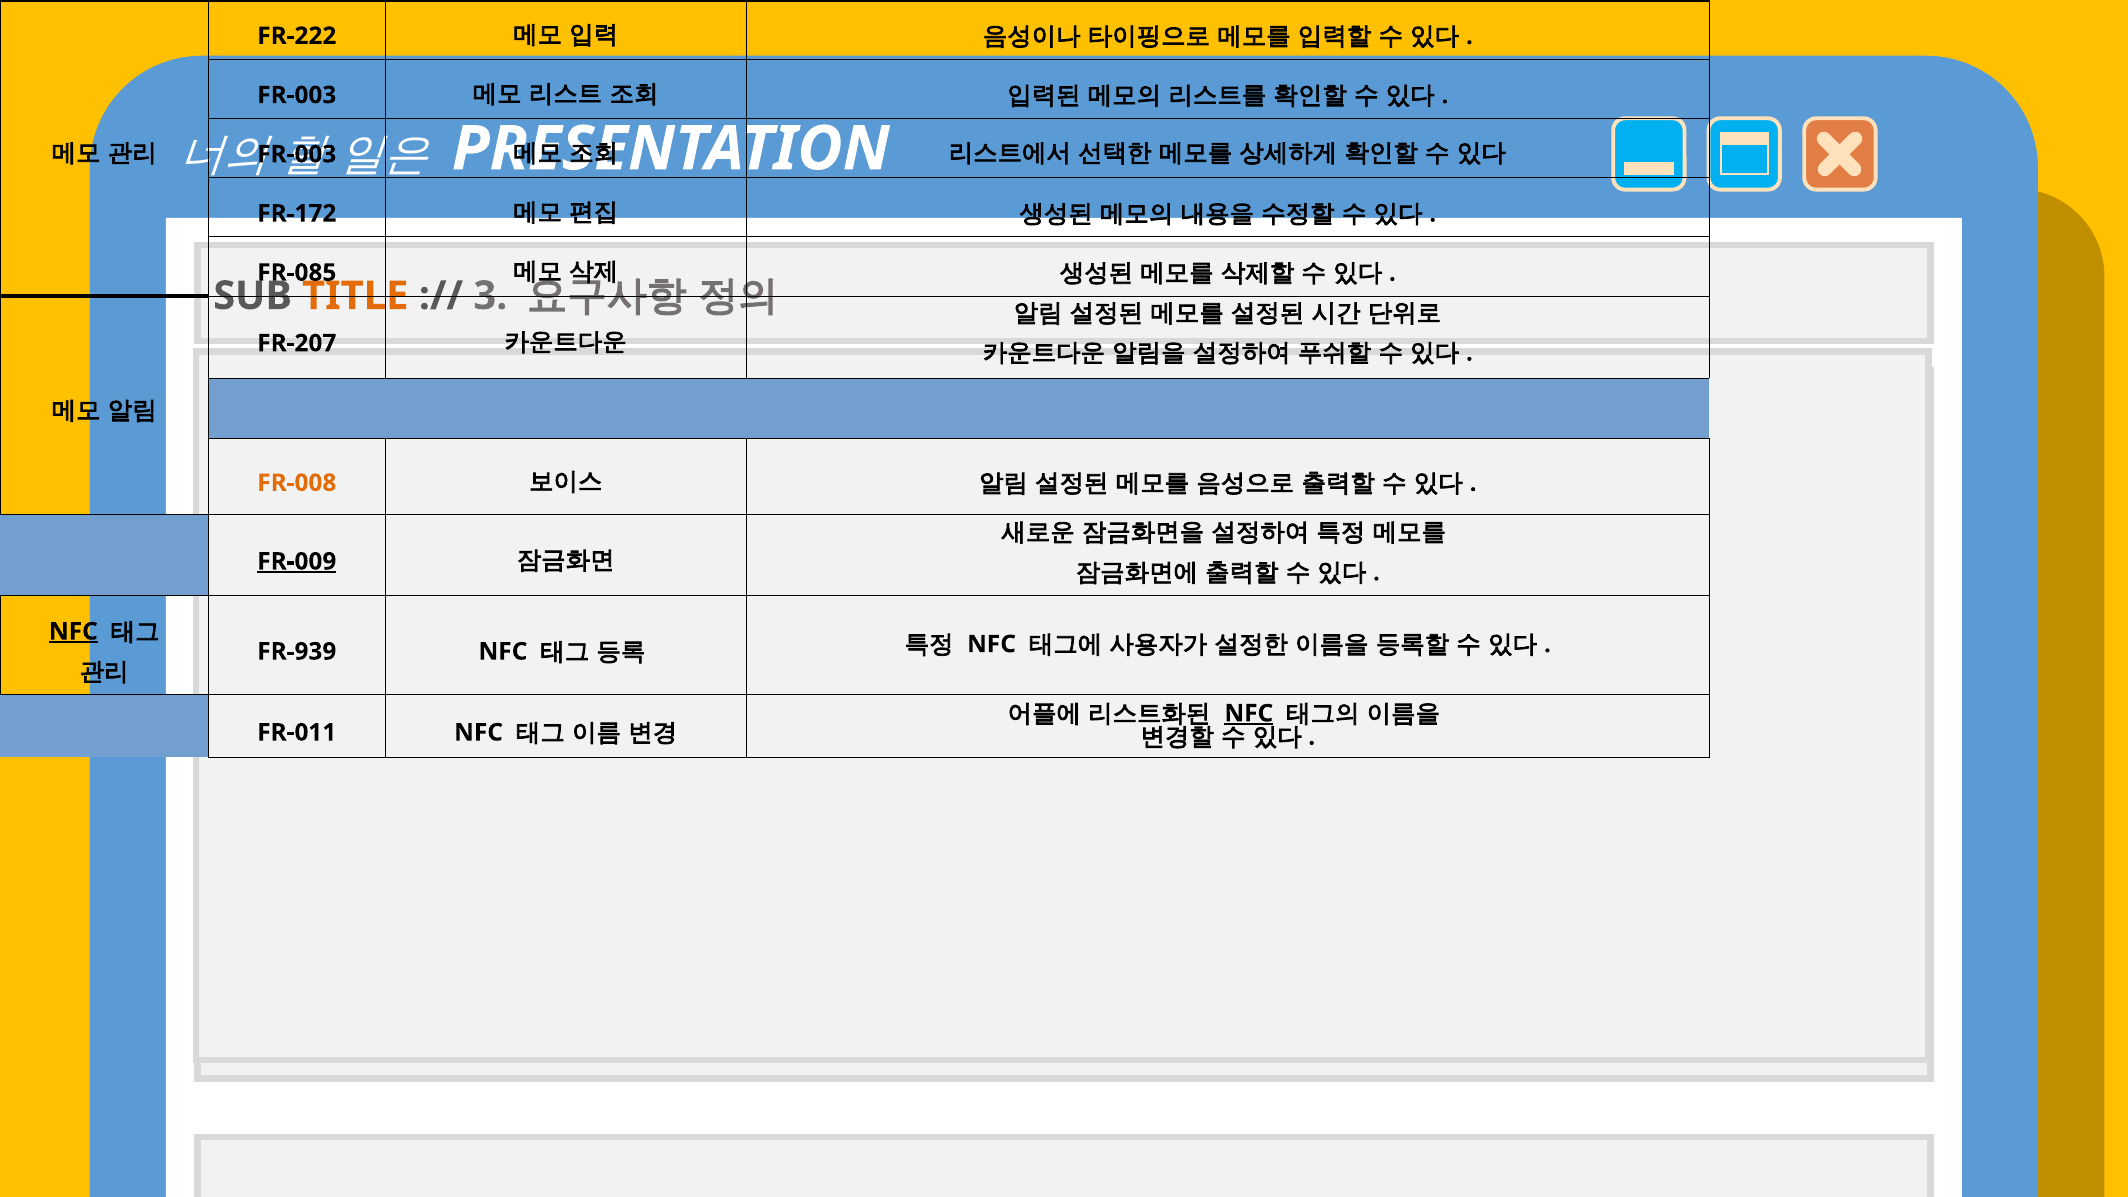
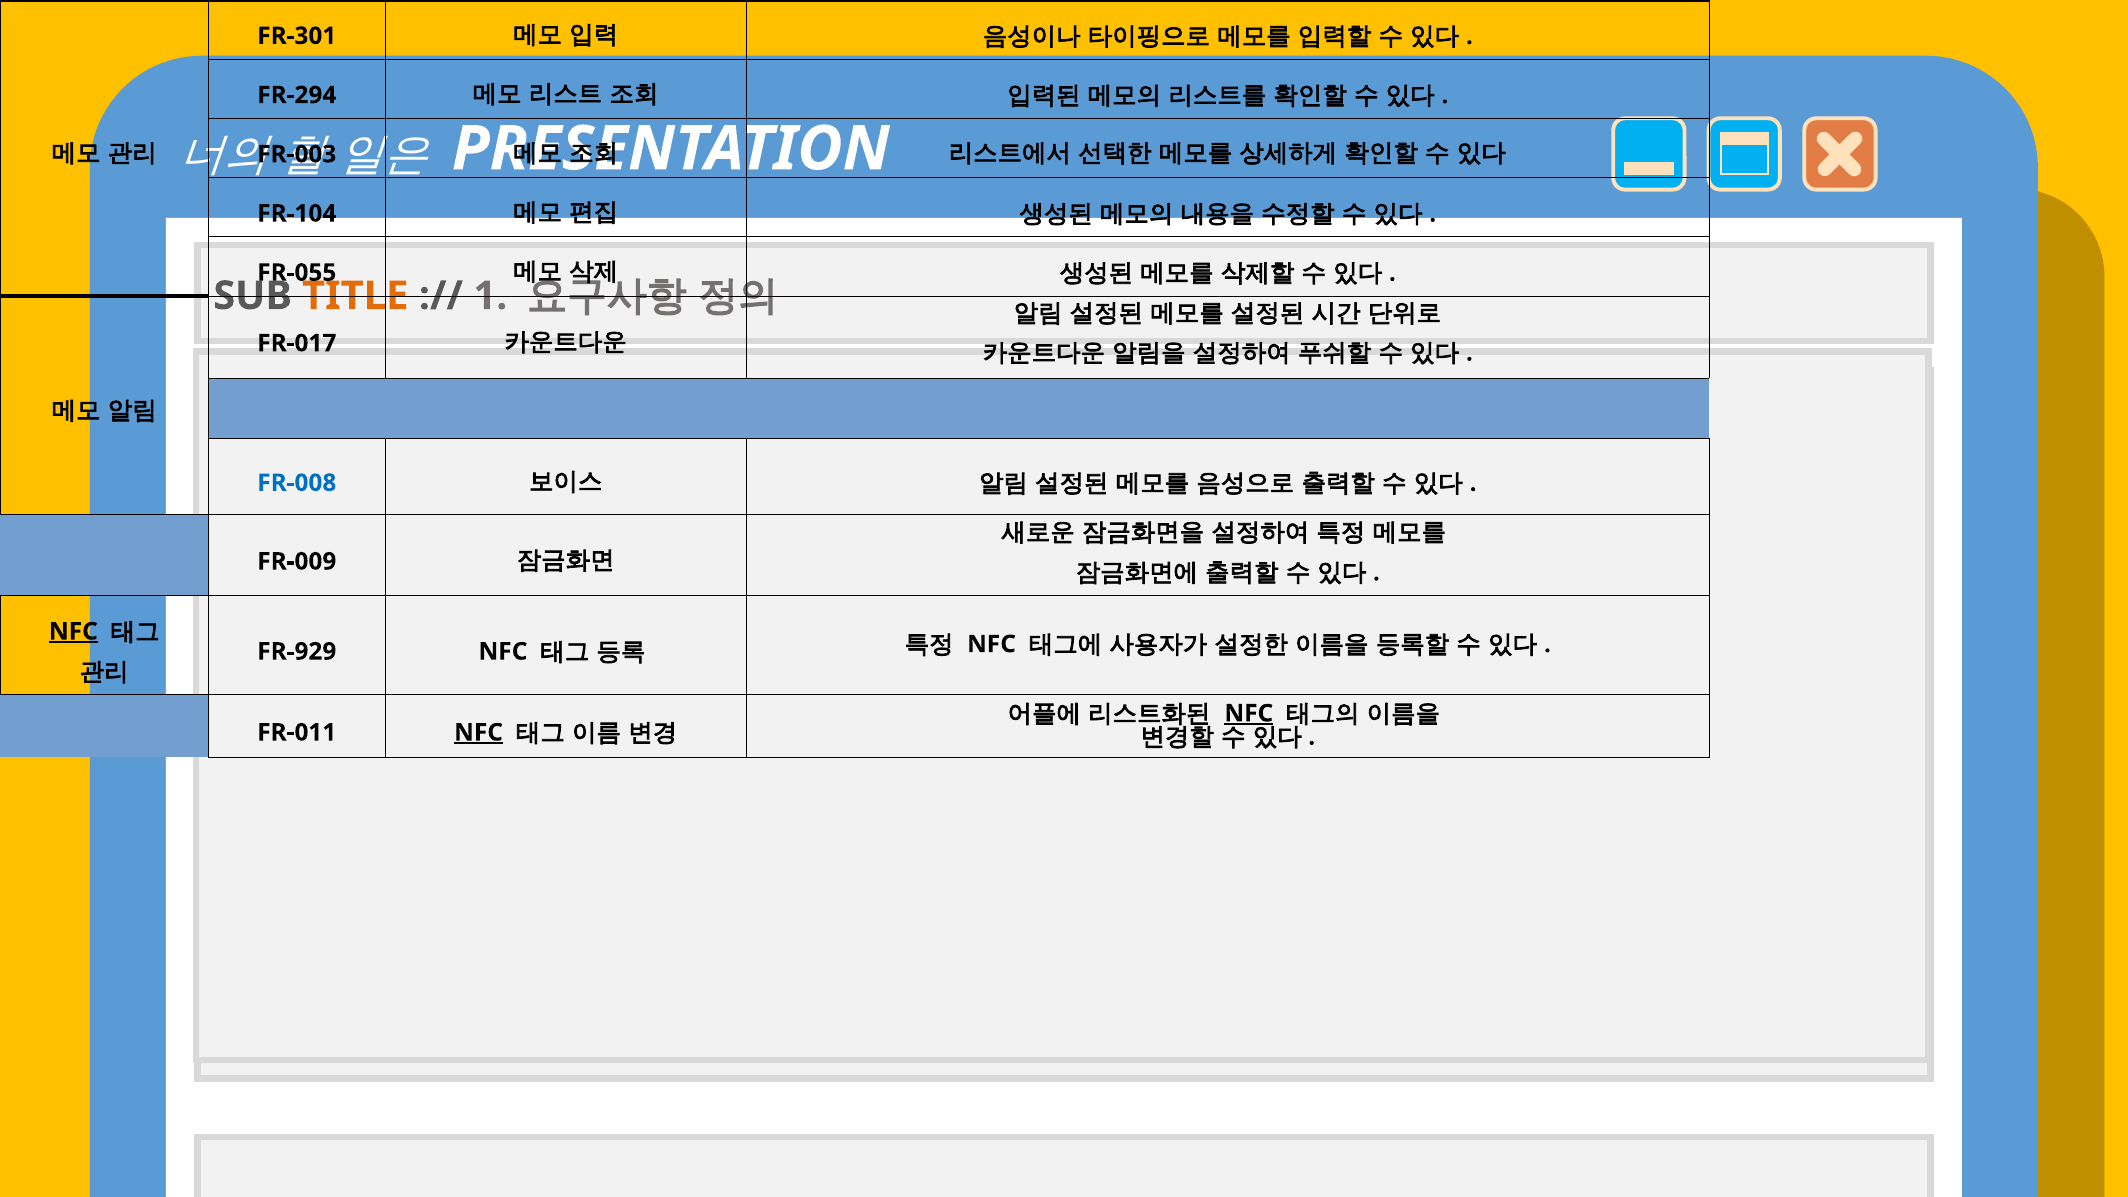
FR-222: FR-222 -> FR-301 (297, 36)
FR-003: FR-003 -> FR-294 (297, 95)
FR-172: FR-172 -> FR-104 (297, 214)
FR-085: FR-085 -> FR-055 (297, 273)
3: 3 -> 1 (490, 296)
FR-207: FR-207 -> FR-017 (297, 343)
FR-008 colour: orange -> blue (297, 483)
FR-009 underline: present -> none (297, 561)
FR-939: FR-939 -> FR-929 (297, 652)
NFC underline: none -> present (479, 732)
